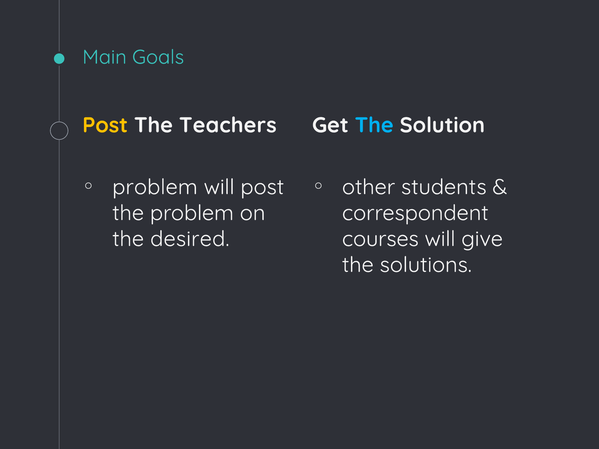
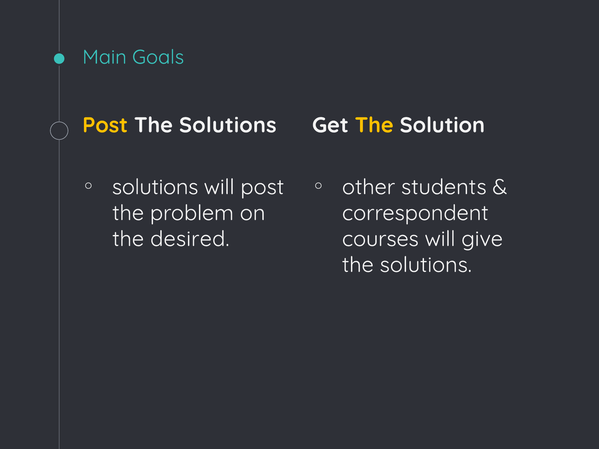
Teachers: Teachers -> Solutions (228, 125)
The colour: light blue -> yellow (374, 125)
problem: problem -> solutions (155, 187)
